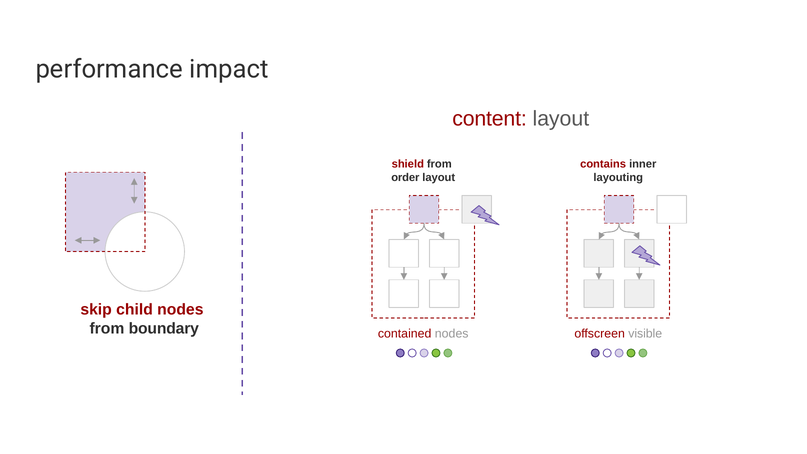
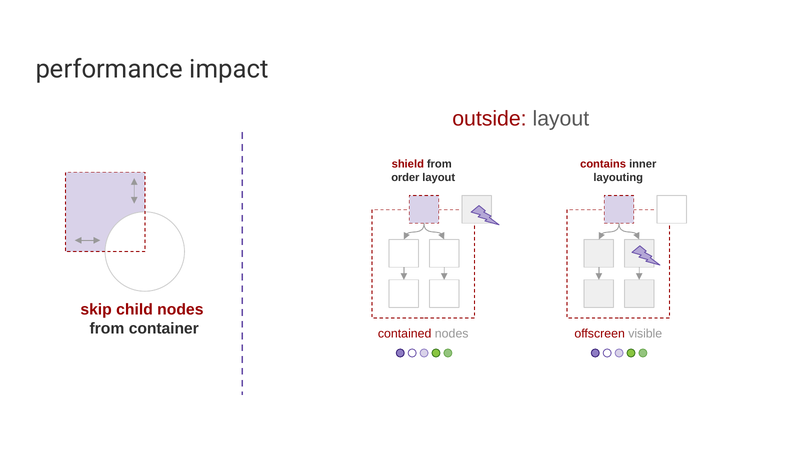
content: content -> outside (489, 119)
boundary: boundary -> container (164, 329)
